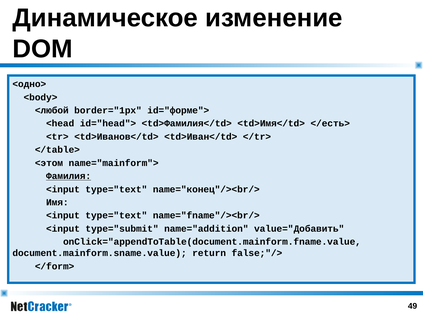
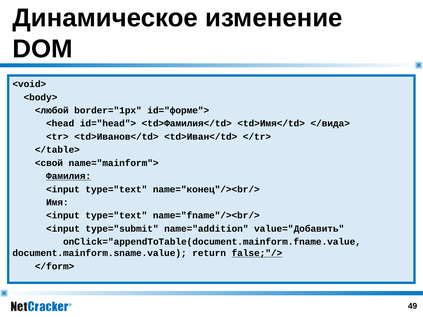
<одно>: <одно> -> <void> (29, 84)
</есть>: </есть> -> </вида> (330, 124)
<этом: <этом -> <свой (49, 163)
false;"/> underline: none -> present (257, 253)
